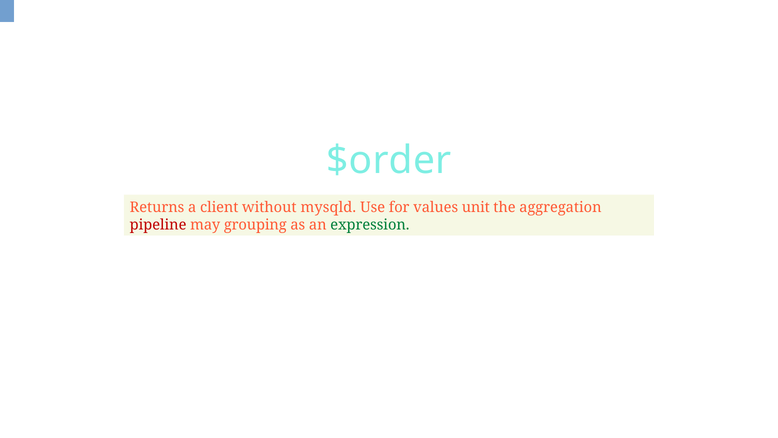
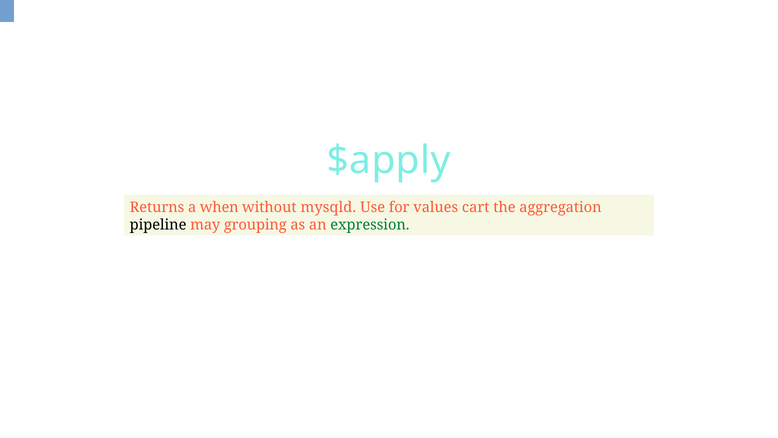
$order: $order -> $apply (389, 160)
client: client -> when (219, 207)
unit: unit -> cart (476, 207)
pipeline colour: red -> black (158, 225)
